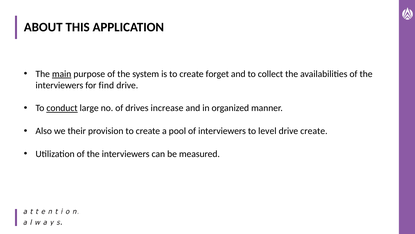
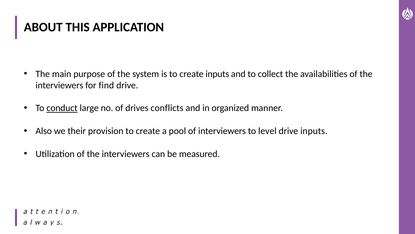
main underline: present -> none (62, 74)
create forget: forget -> inputs (217, 74)
increase: increase -> conflicts (167, 108)
drive create: create -> inputs (314, 131)
